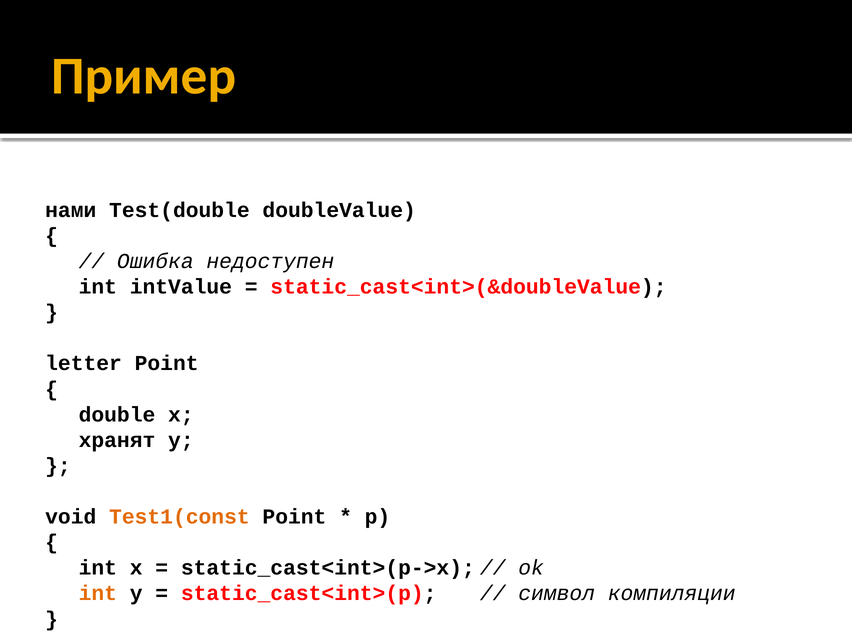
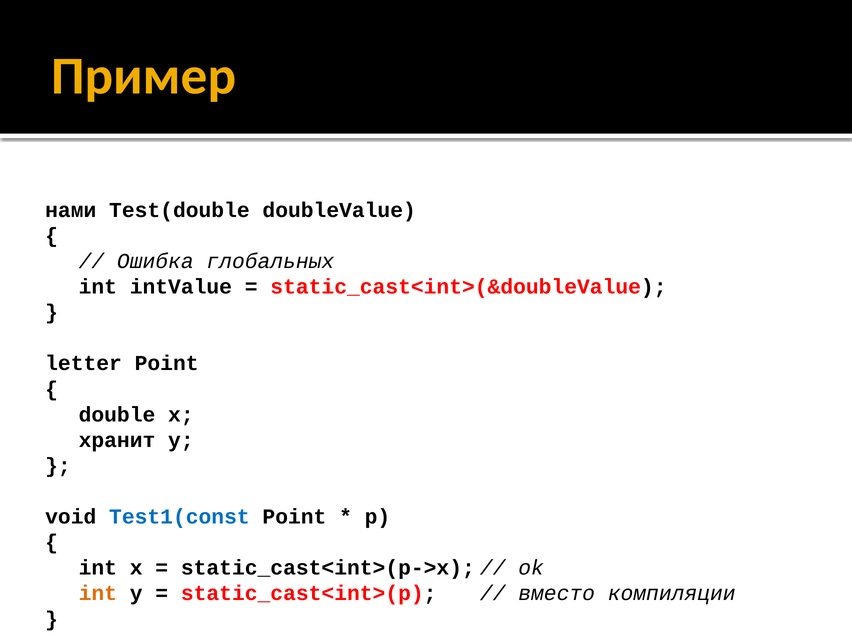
недоступен: недоступен -> глобальных (270, 261)
хранят: хранят -> хранит (117, 440)
Test1(const colour: orange -> blue (179, 517)
символ: символ -> вместо (557, 593)
